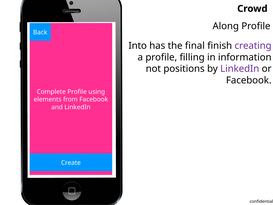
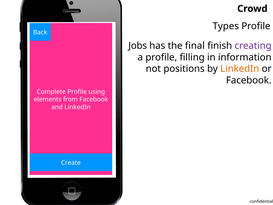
Along: Along -> Types (226, 26)
Into: Into -> Jobs (138, 46)
LinkedIn colour: purple -> orange (240, 69)
